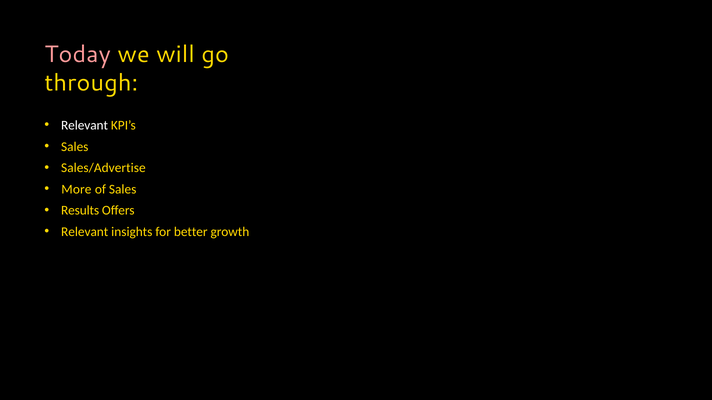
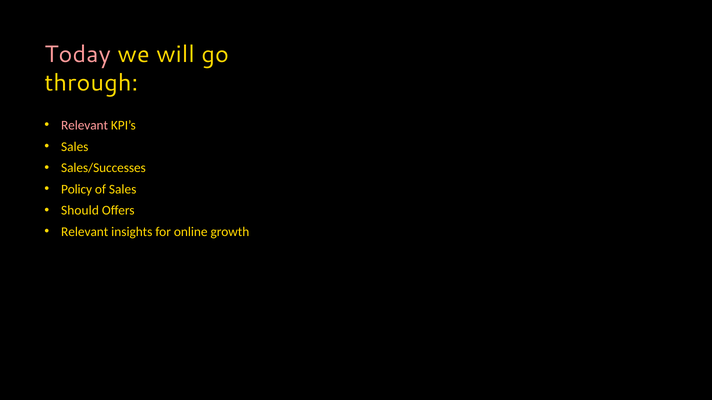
Relevant colour: white -> pink (85, 125)
Sales/Advertise: Sales/Advertise -> Sales/Successes (103, 168)
More: More -> Policy (77, 189)
Results: Results -> Should (80, 211)
better: better -> online (191, 232)
